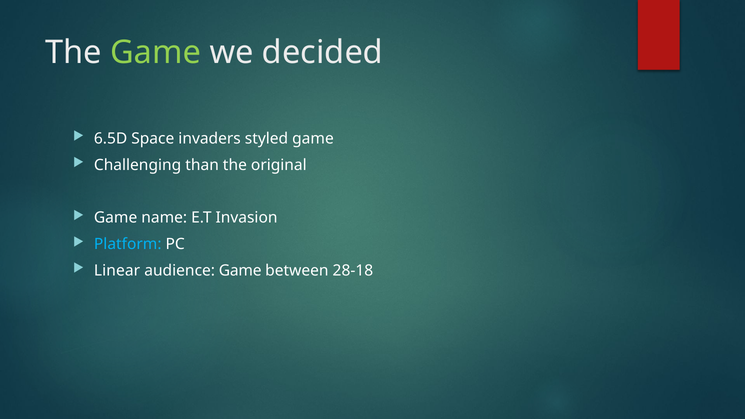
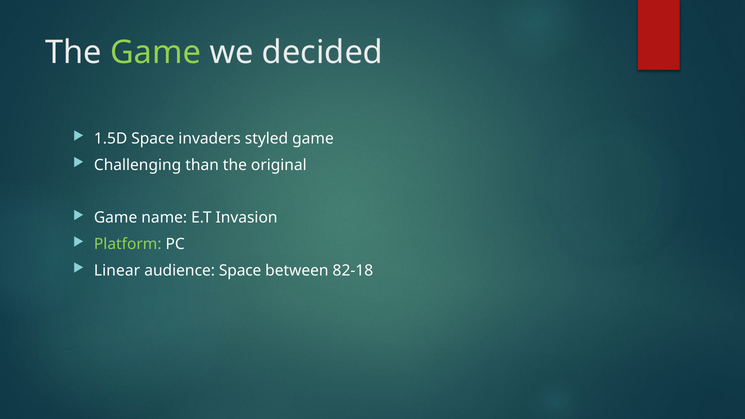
6.5D: 6.5D -> 1.5D (111, 139)
Platform colour: light blue -> light green (128, 244)
audience Game: Game -> Space (240, 271)
28-18: 28-18 -> 82-18 (353, 271)
